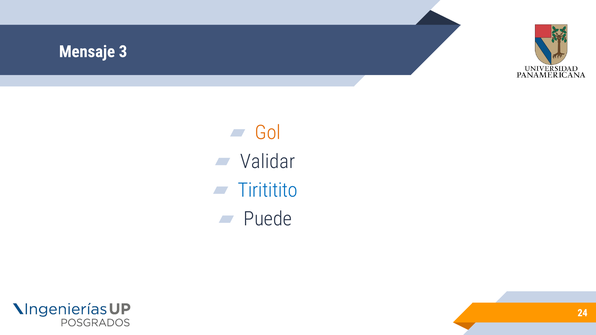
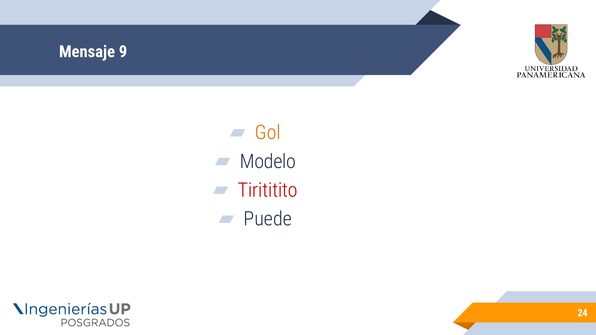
3: 3 -> 9 (123, 52)
Validar: Validar -> Modelo (268, 162)
Tirititito colour: blue -> red (268, 190)
